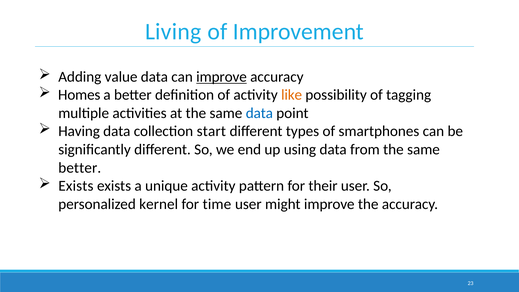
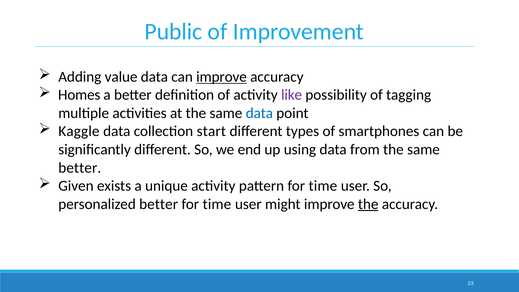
Living: Living -> Public (173, 32)
like colour: orange -> purple (292, 95)
Having: Having -> Kaggle (79, 131)
Exists: Exists -> Given (76, 186)
pattern for their: their -> time (323, 186)
personalized kernel: kernel -> better (159, 204)
the underline: none -> present (368, 204)
